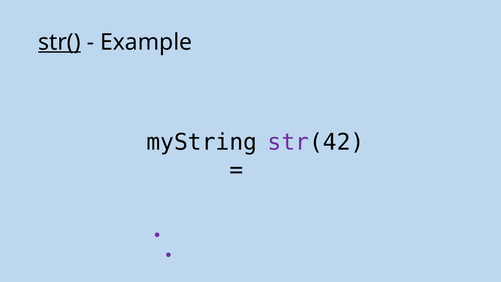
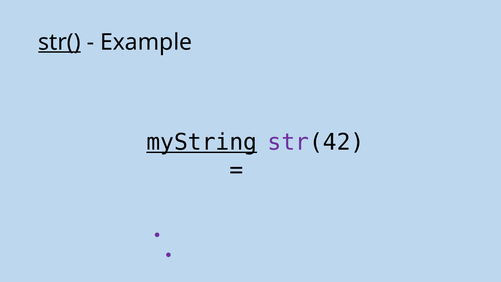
myString underline: none -> present (202, 142)
